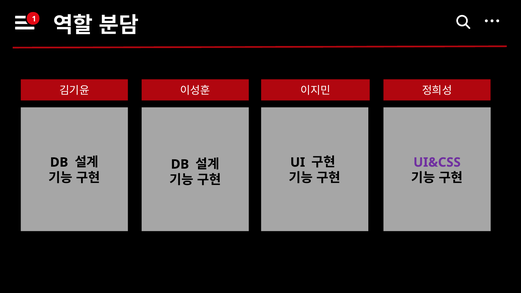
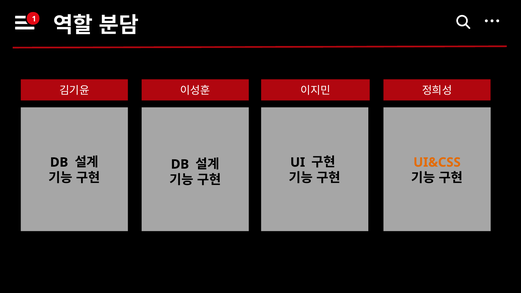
UI&CSS colour: purple -> orange (437, 162)
